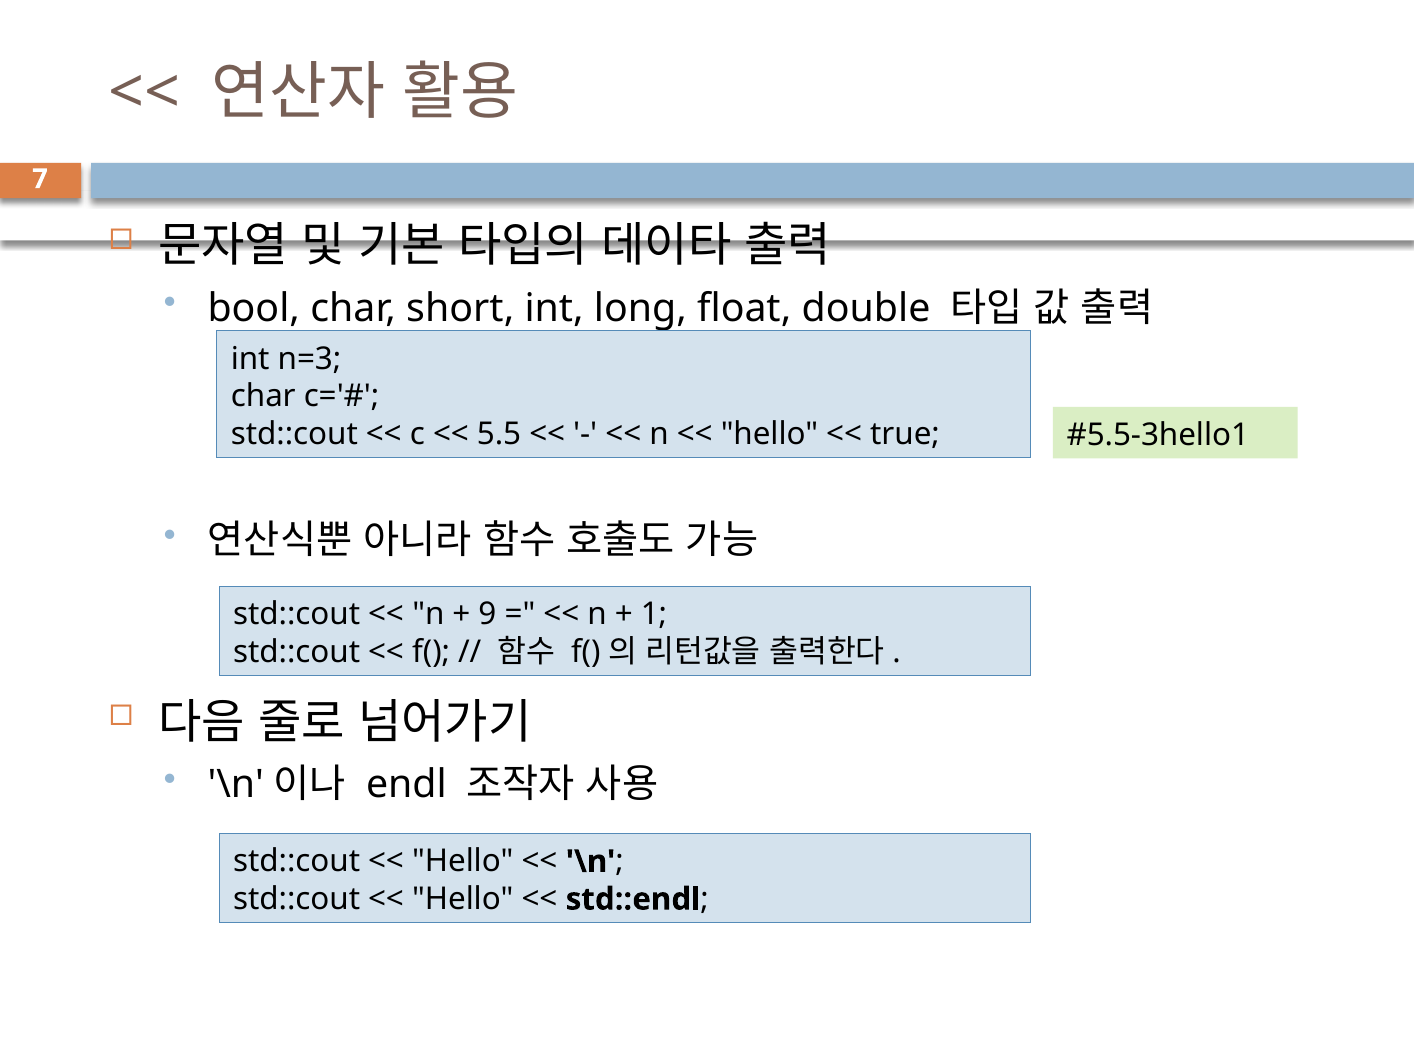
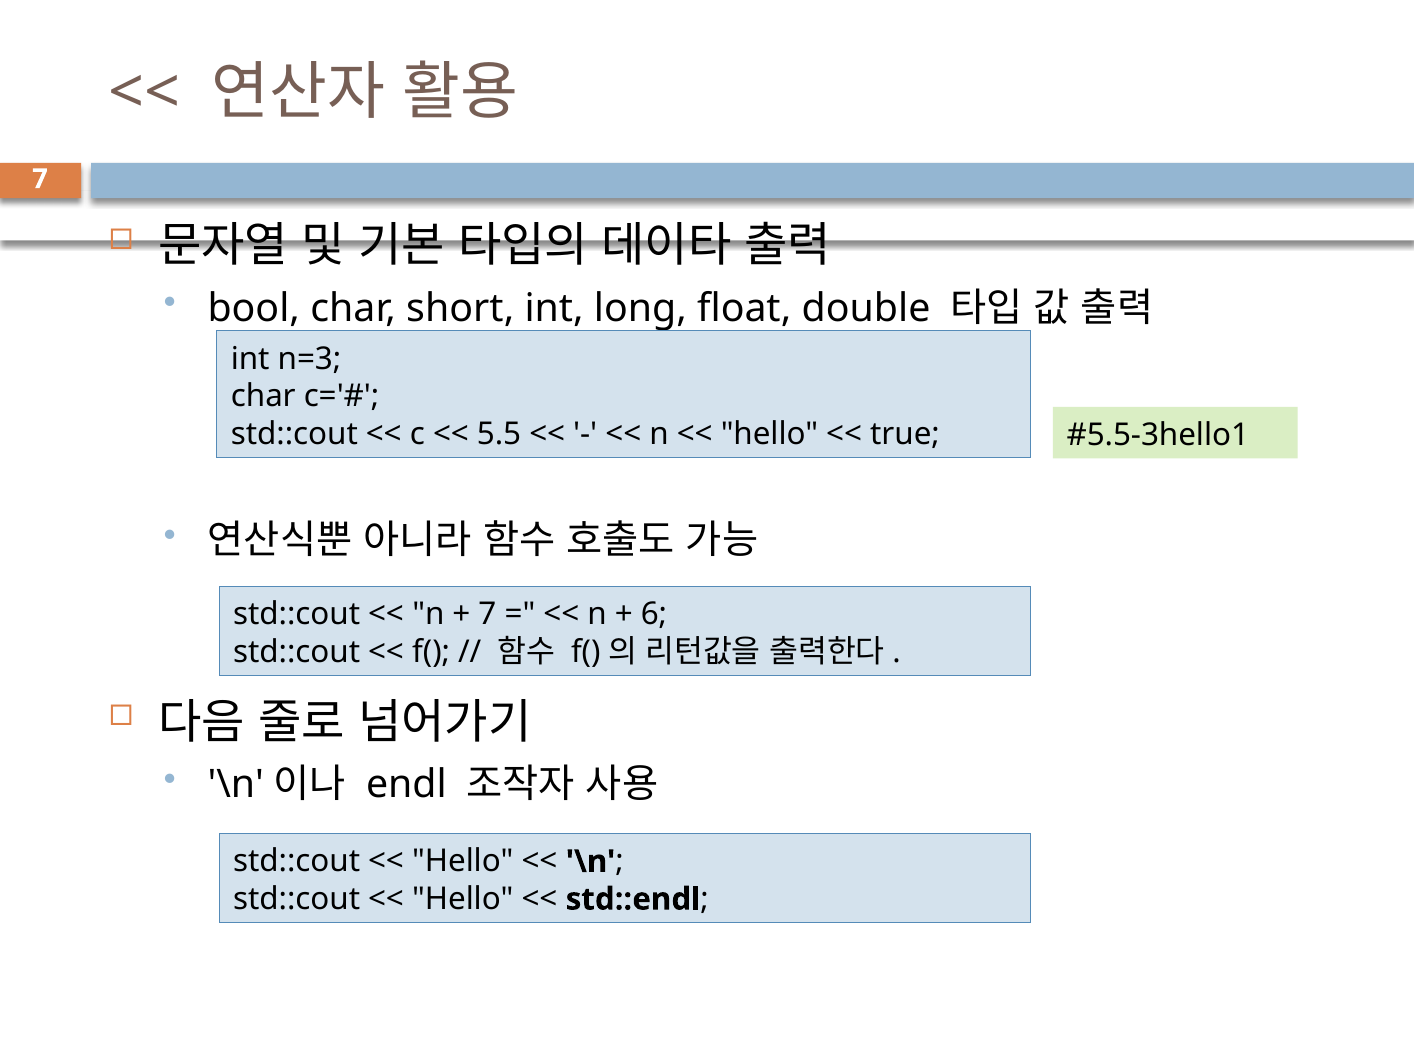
9: 9 -> 7 (487, 614)
1: 1 -> 6 (654, 614)
